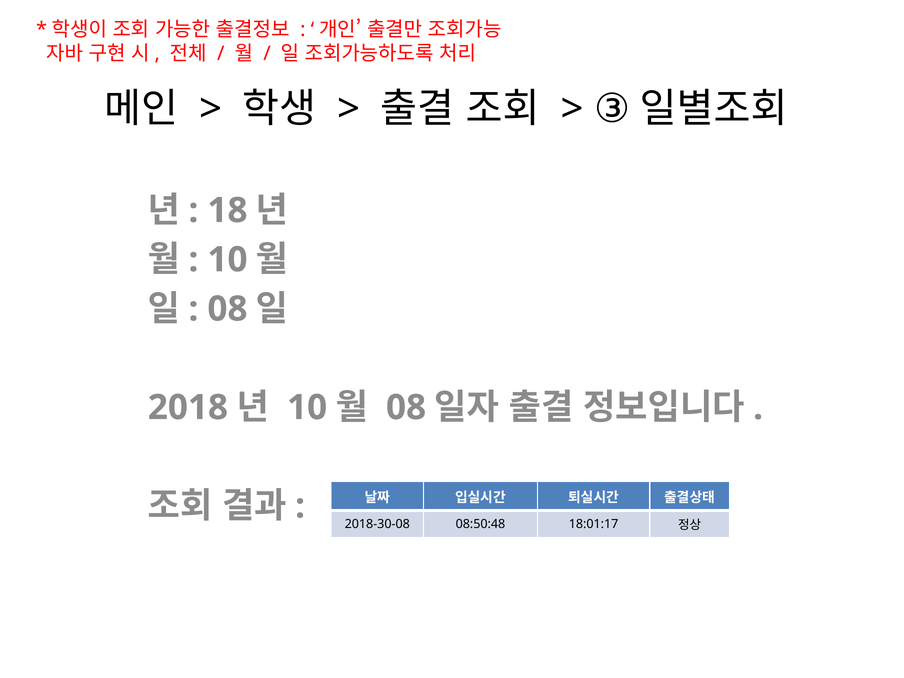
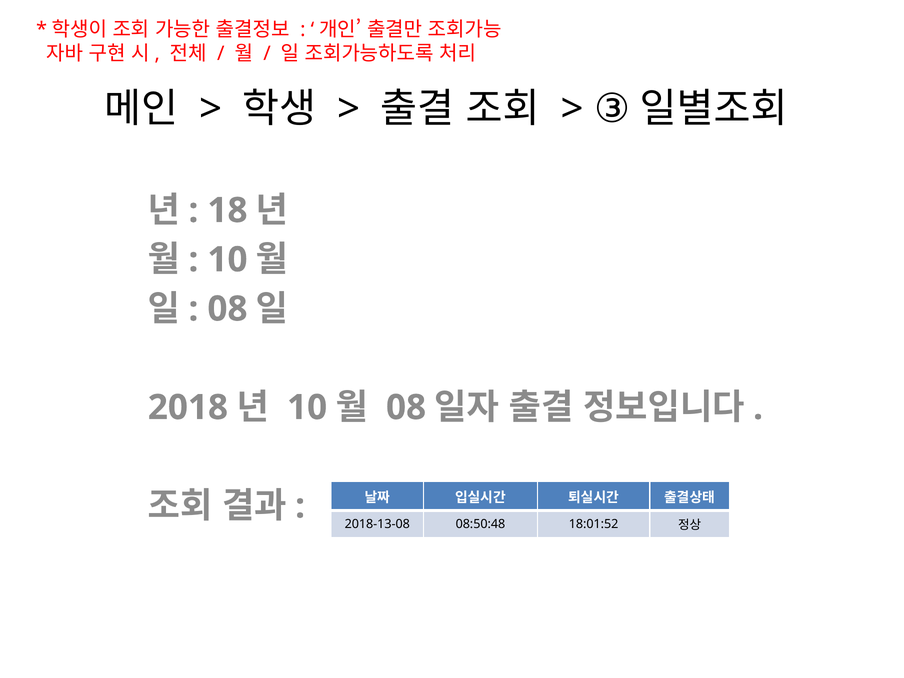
2018-30-08: 2018-30-08 -> 2018-13-08 (377, 524)
18:01:17: 18:01:17 -> 18:01:52 (594, 524)
